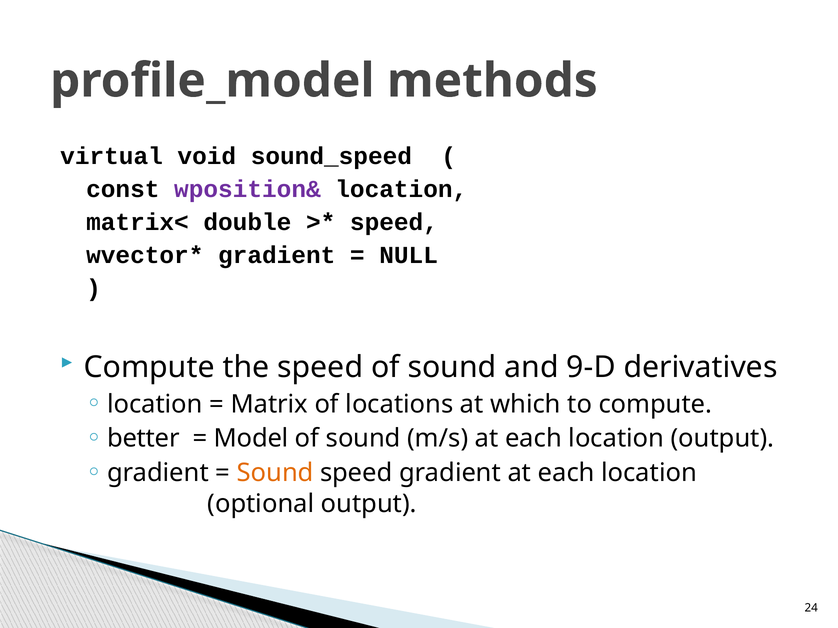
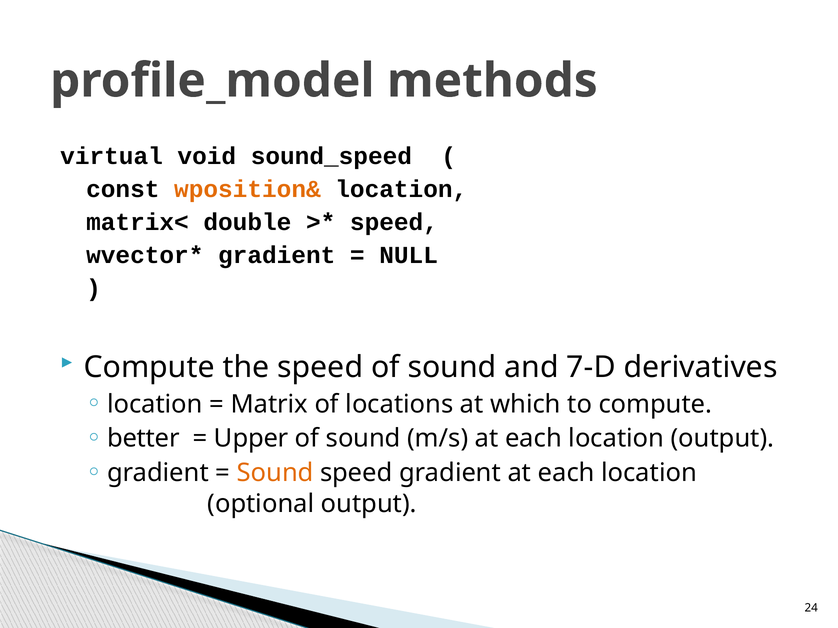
wposition& colour: purple -> orange (247, 189)
9-D: 9-D -> 7-D (591, 367)
Model: Model -> Upper (251, 439)
